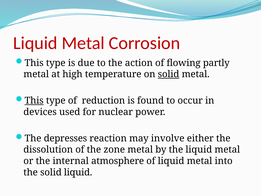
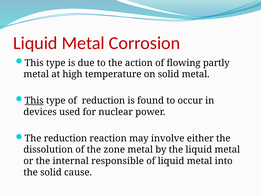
solid underline: present -> none (169, 74)
The depresses: depresses -> reduction (65, 138)
atmosphere: atmosphere -> responsible (118, 161)
solid liquid: liquid -> cause (78, 172)
